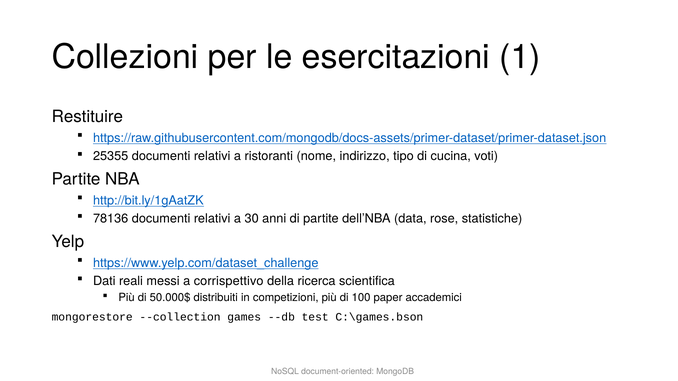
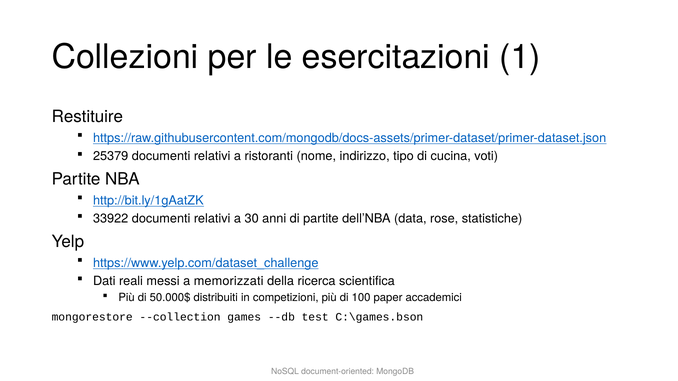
25355: 25355 -> 25379 (111, 156)
78136: 78136 -> 33922 (111, 219)
corrispettivo: corrispettivo -> memorizzati (229, 281)
